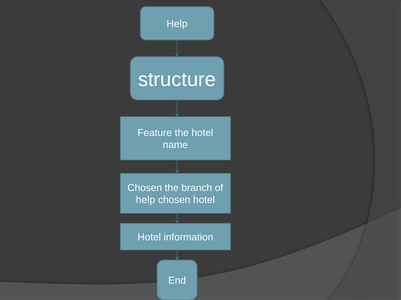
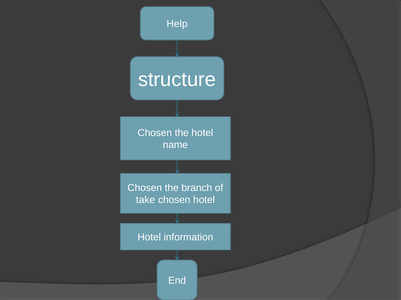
Feature: Feature -> Chosen (155, 133)
help: help -> take (146, 201)
